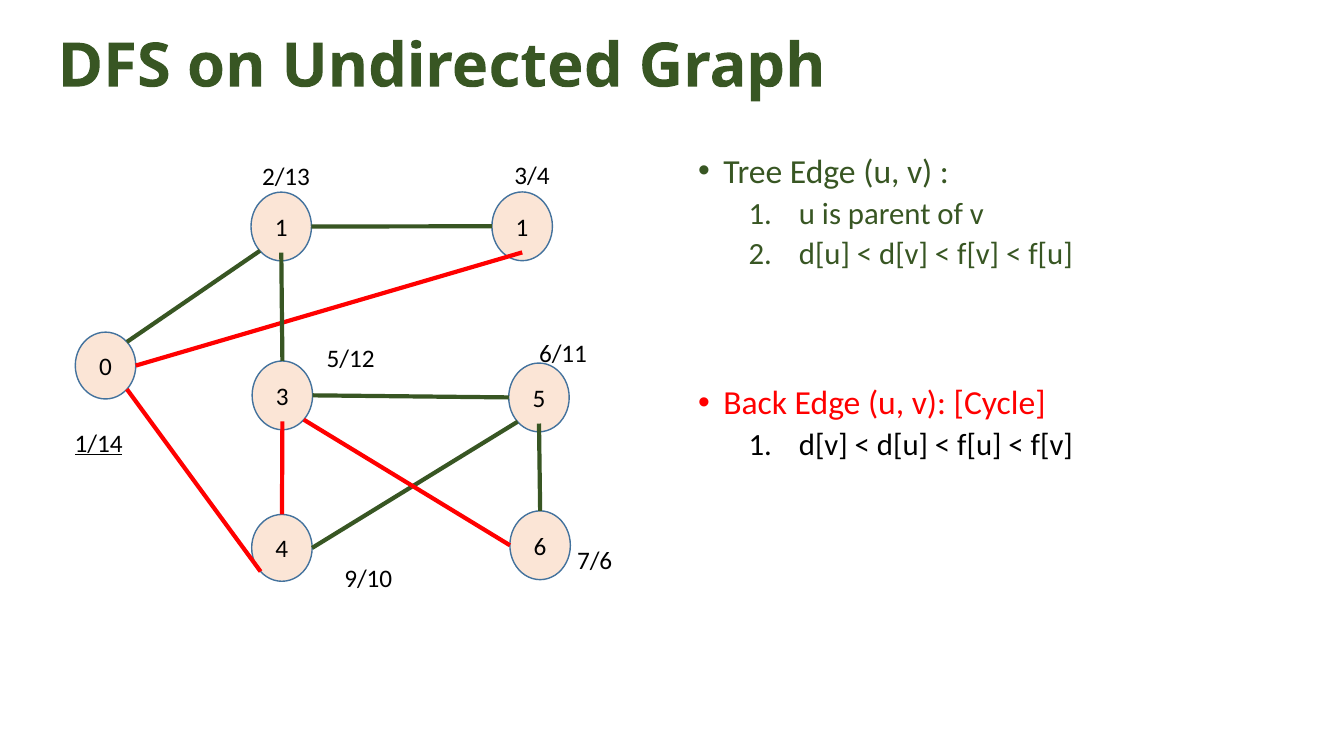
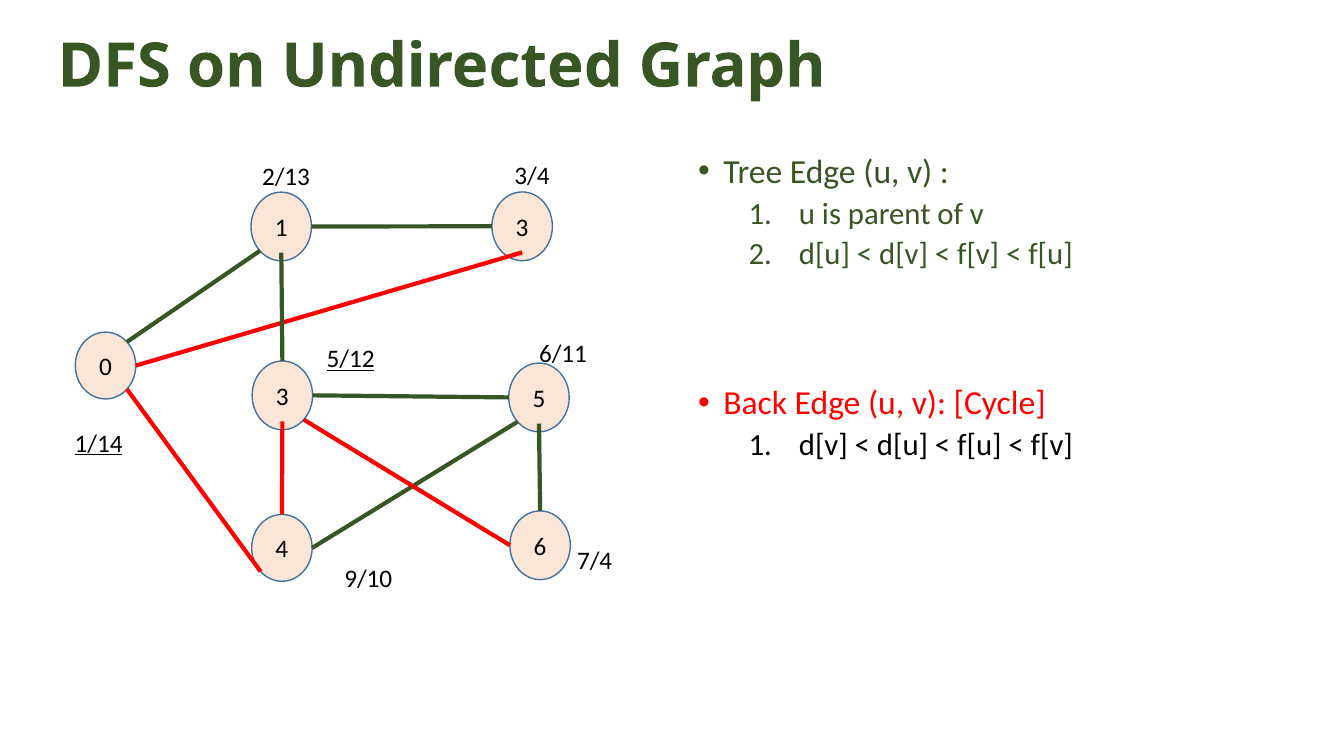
1 1: 1 -> 3 (522, 228)
5/12 underline: none -> present (351, 359)
7/6: 7/6 -> 7/4 (595, 561)
